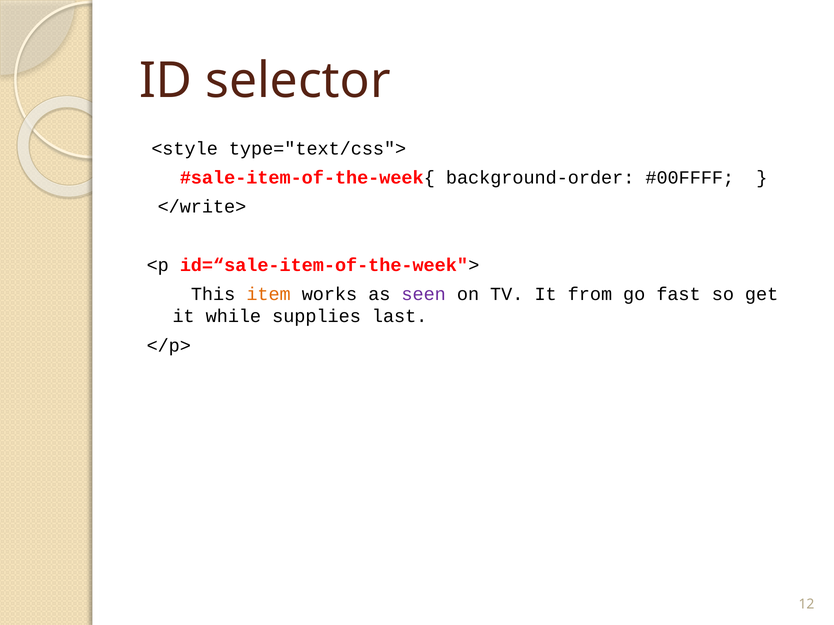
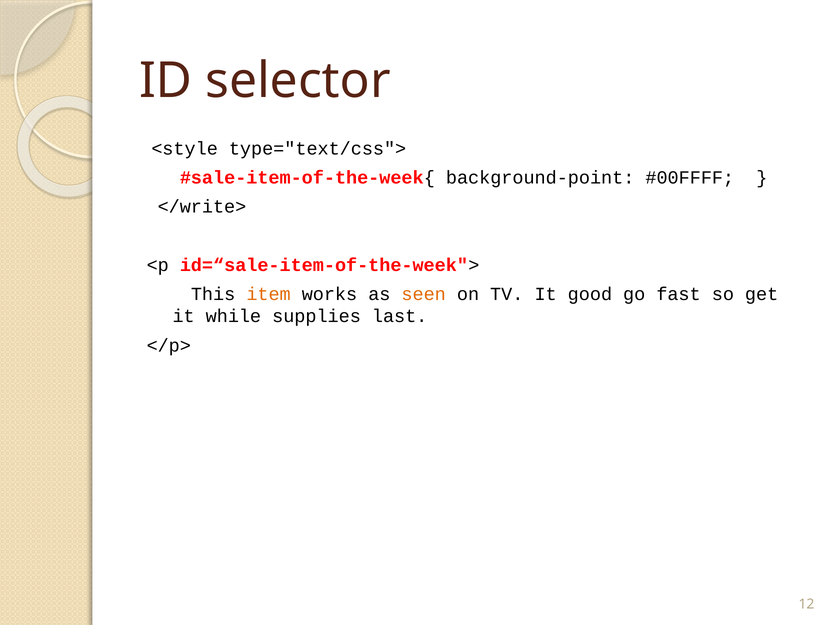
background-order: background-order -> background-point (540, 178)
seen colour: purple -> orange (424, 294)
from: from -> good (590, 294)
